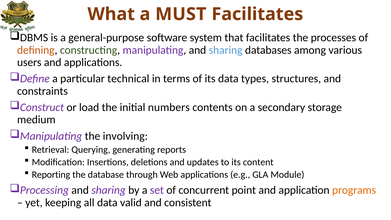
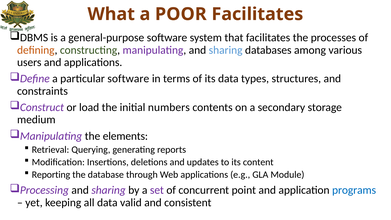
MUST: MUST -> POOR (181, 14)
particular technical: technical -> software (128, 79)
involving: involving -> elements (125, 136)
programs colour: orange -> blue (354, 190)
